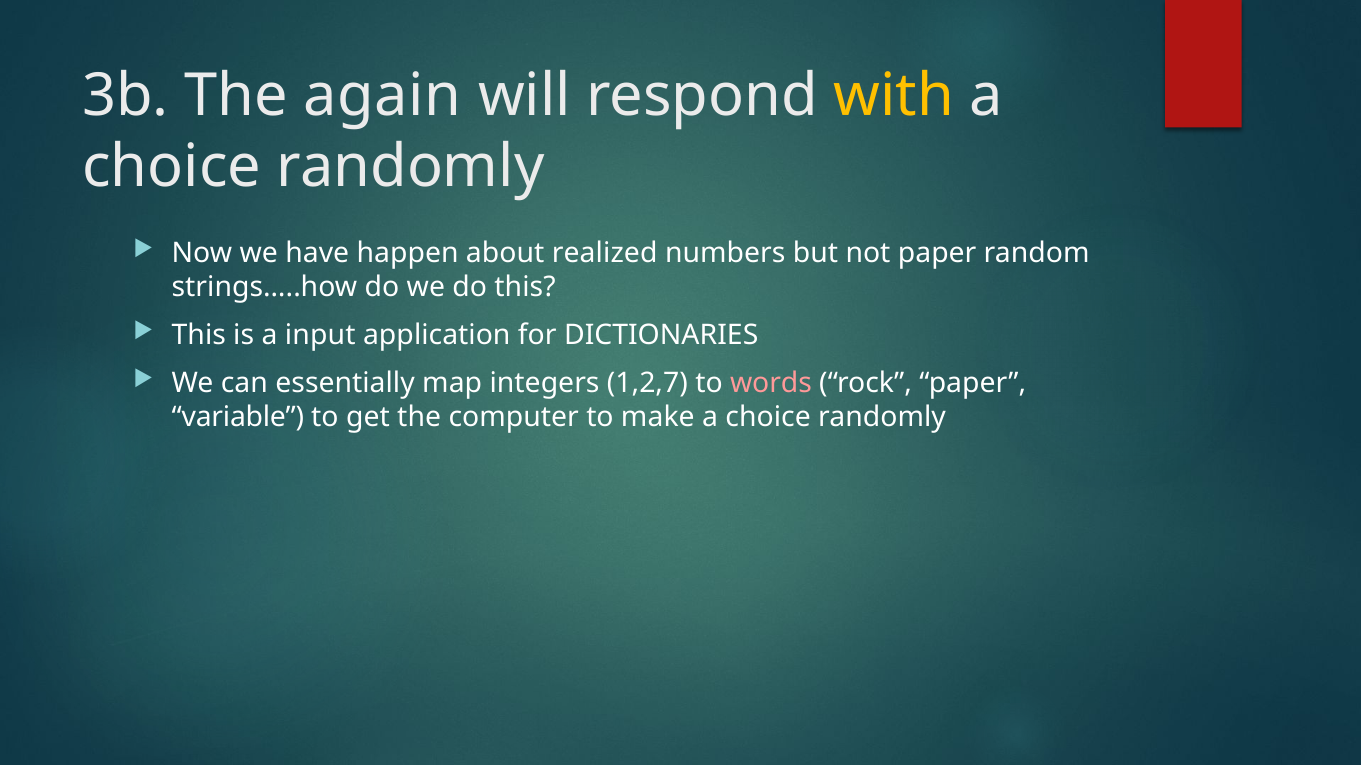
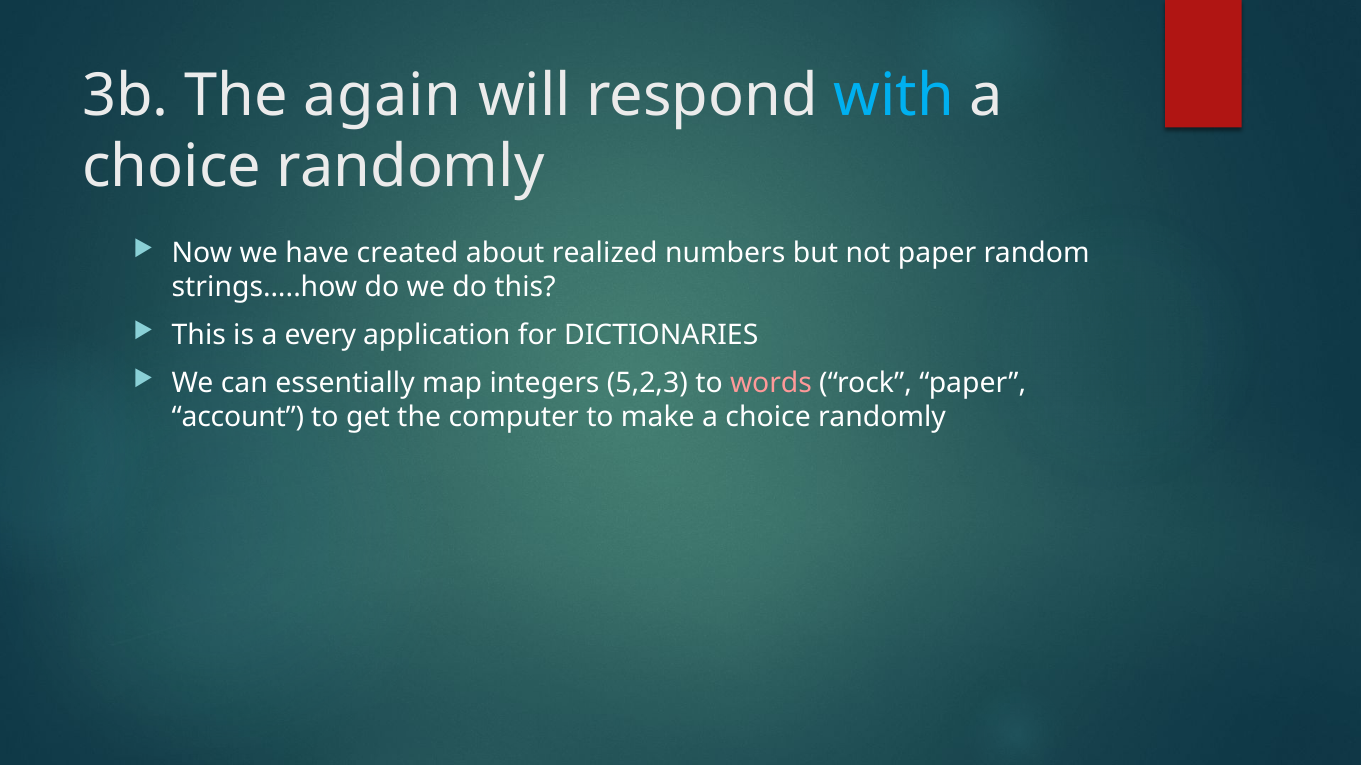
with colour: yellow -> light blue (894, 96)
happen: happen -> created (408, 253)
input: input -> every (320, 336)
1,2,7: 1,2,7 -> 5,2,3 (647, 384)
variable: variable -> account (238, 418)
